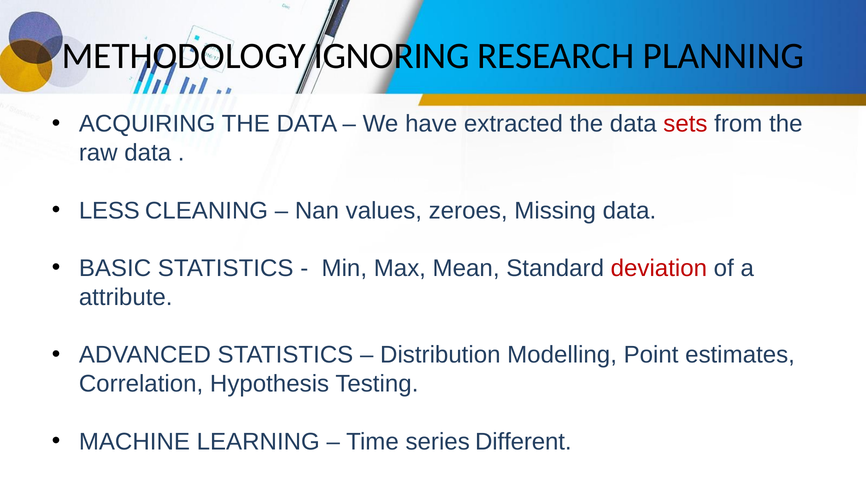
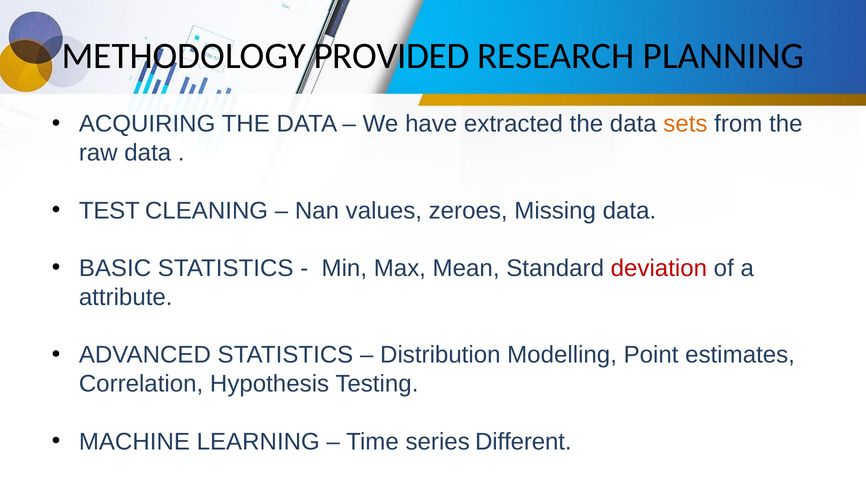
IGNORING: IGNORING -> PROVIDED (392, 56)
sets colour: red -> orange (685, 124)
LESS: LESS -> TEST (109, 211)
